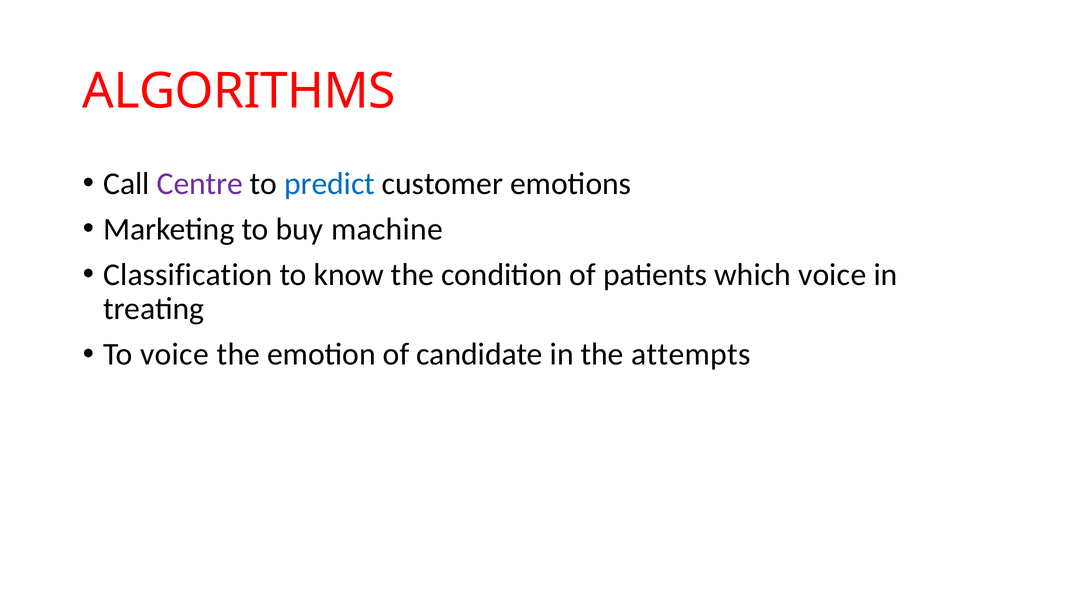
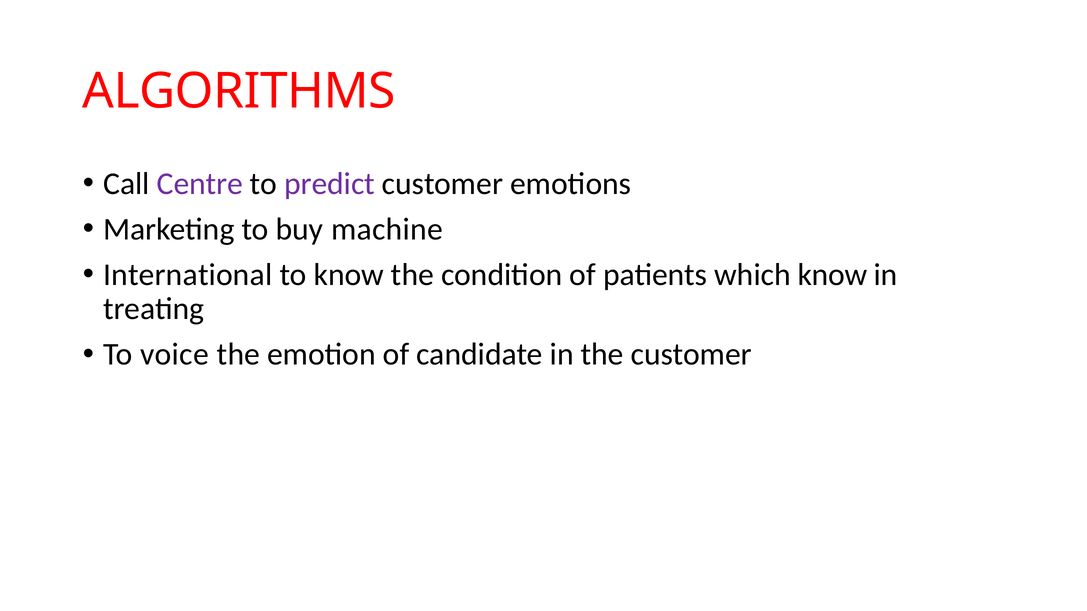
predict colour: blue -> purple (330, 184)
Classification: Classification -> International (188, 275)
which voice: voice -> know (832, 275)
the attempts: attempts -> customer (691, 355)
